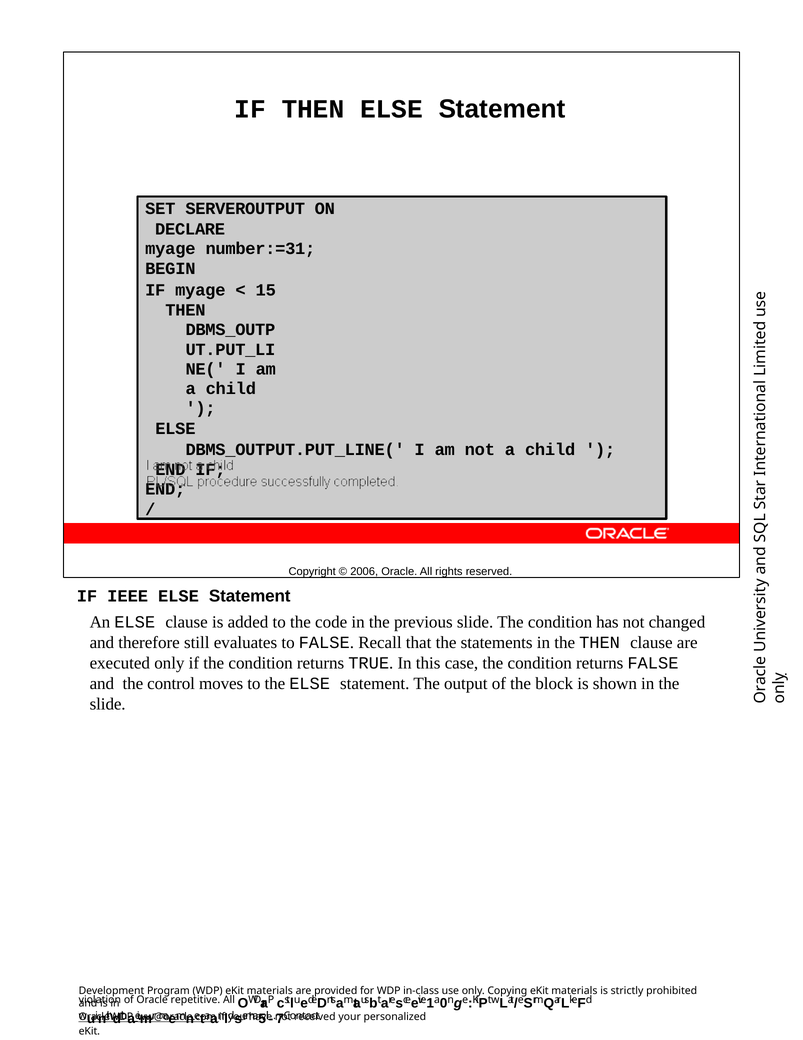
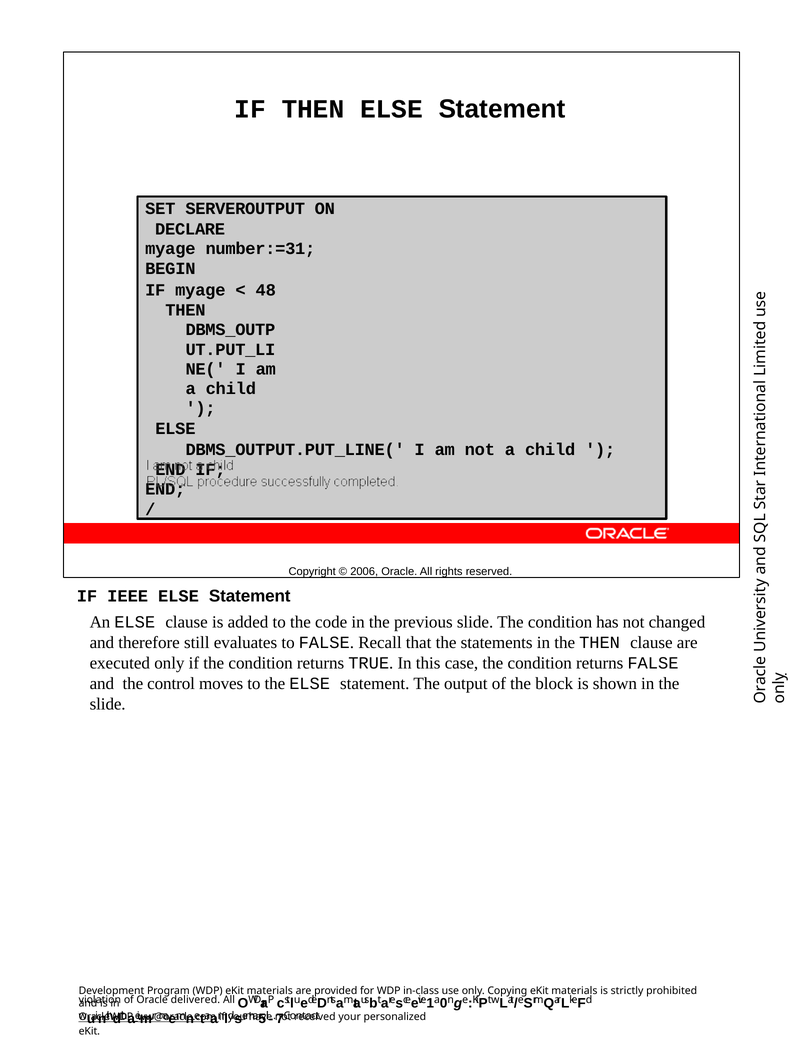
15: 15 -> 48 (266, 290)
repetitive: repetitive -> delivered (195, 999)
